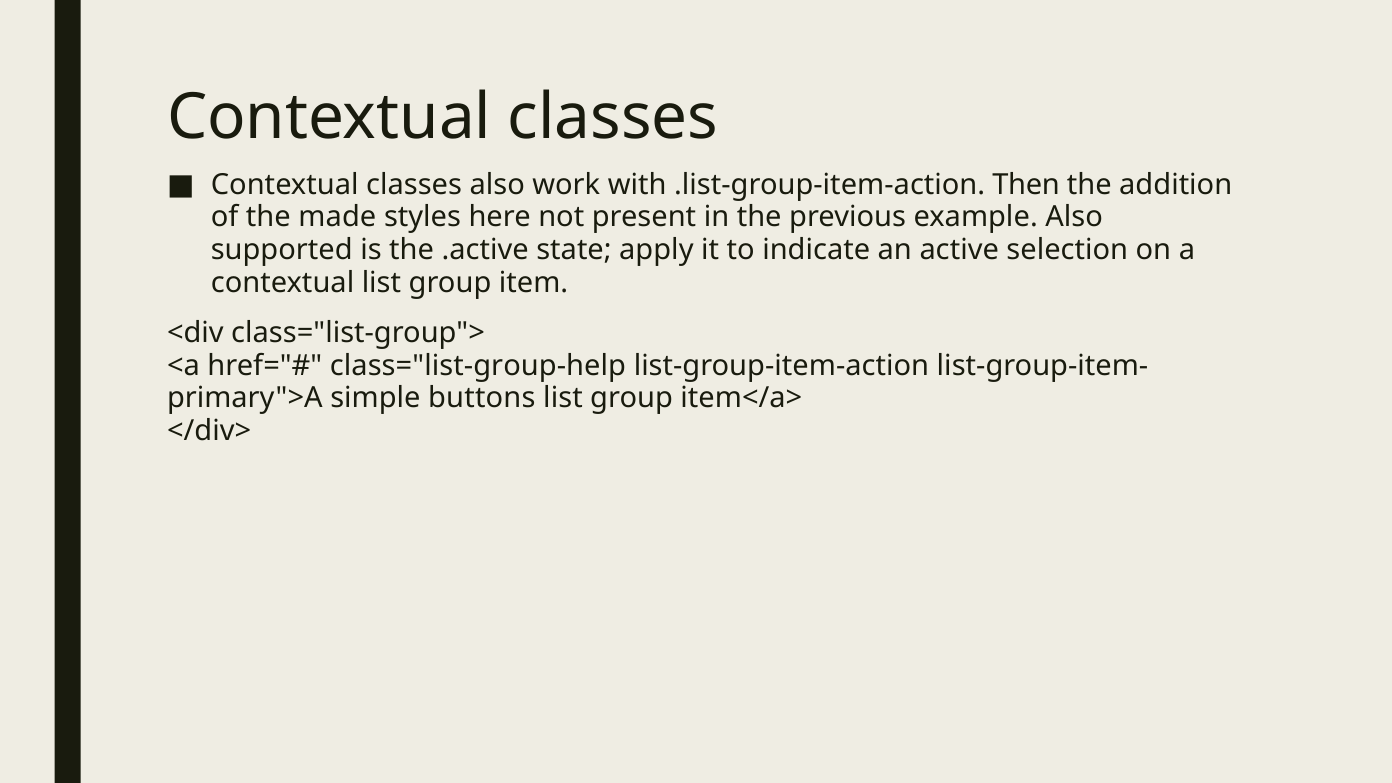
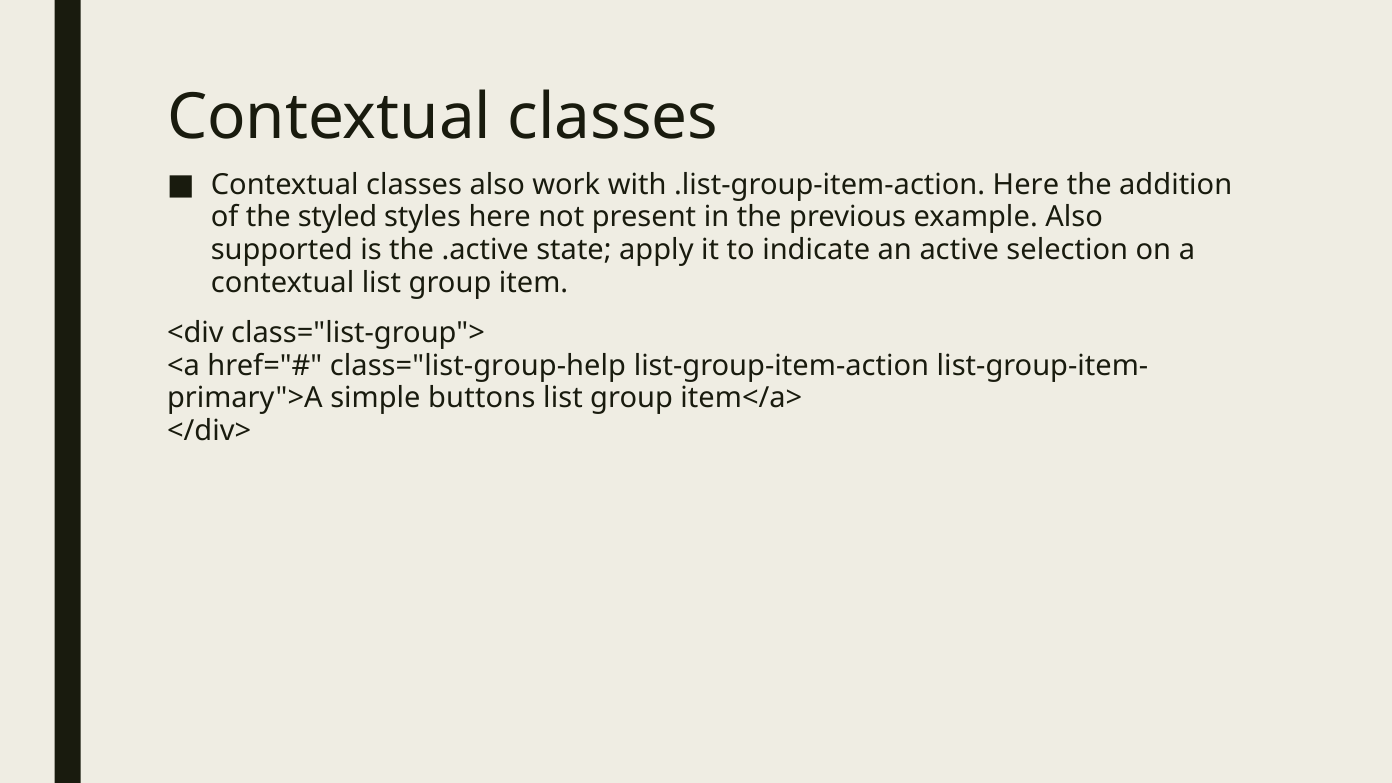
.list-group-item-action Then: Then -> Here (1026, 185)
made: made -> styled (338, 217)
